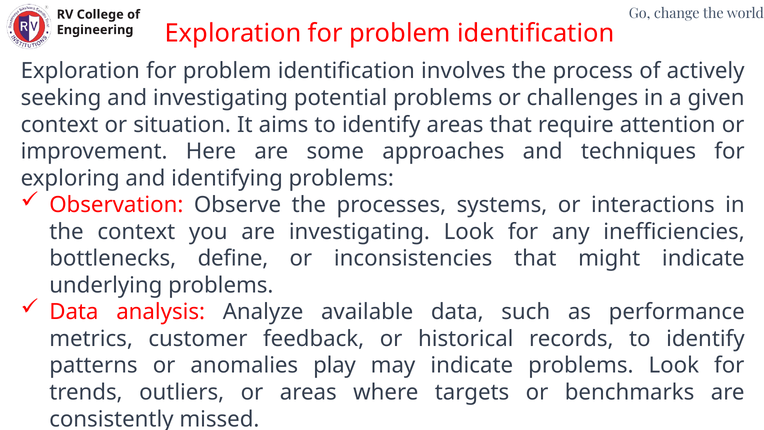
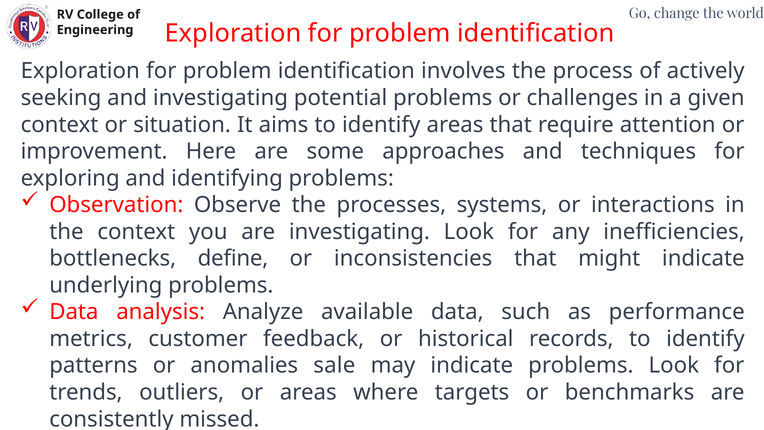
play: play -> sale (334, 365)
